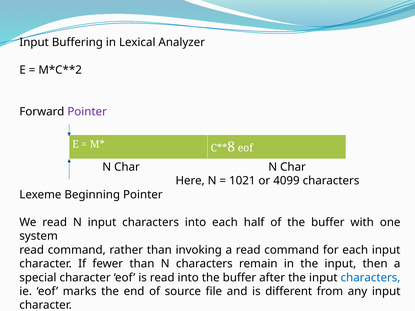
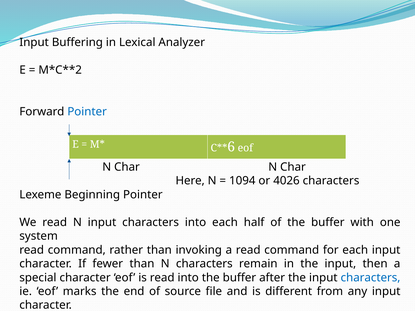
Pointer colour: purple -> blue (87, 112)
8: 8 -> 6 (231, 147)
1021: 1021 -> 1094 (242, 181)
4099: 4099 -> 4026 (286, 181)
